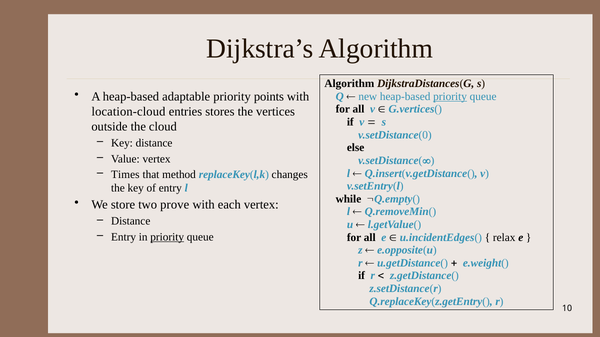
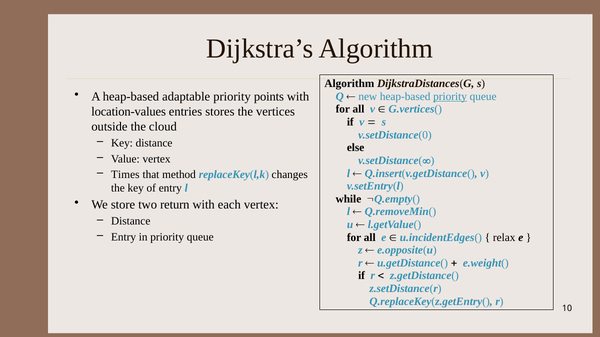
location-cloud: location-cloud -> location-values (129, 112)
prove: prove -> return (175, 205)
priority underline: present -> none (167, 237)
